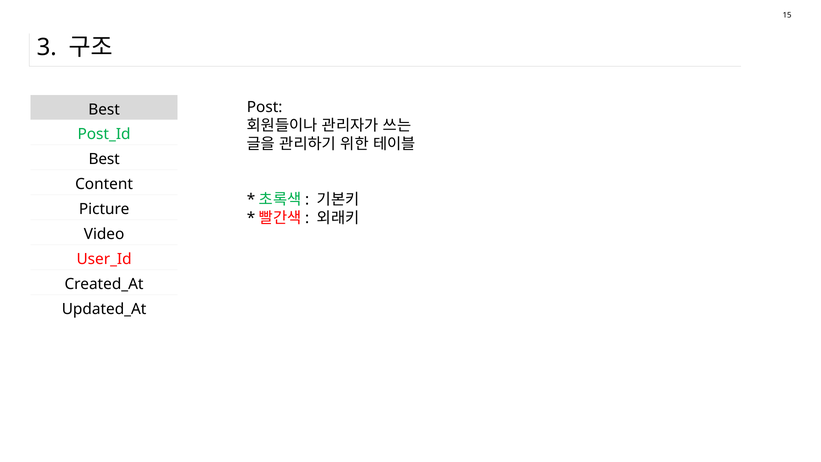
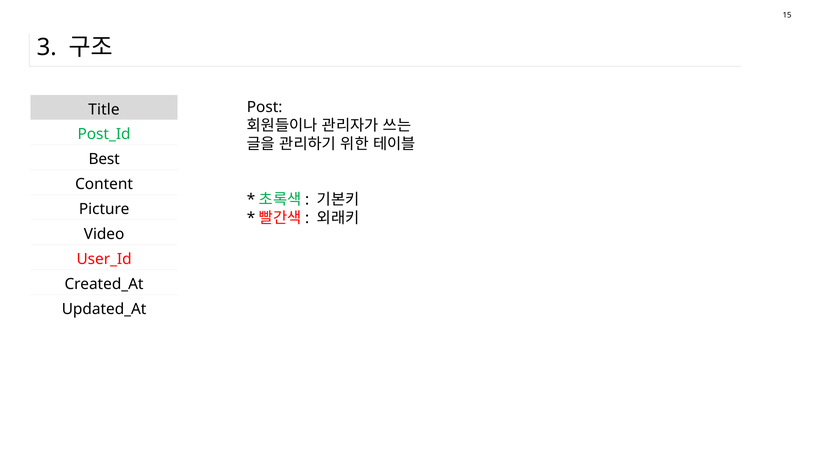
Best: Best -> Title (104, 110)
